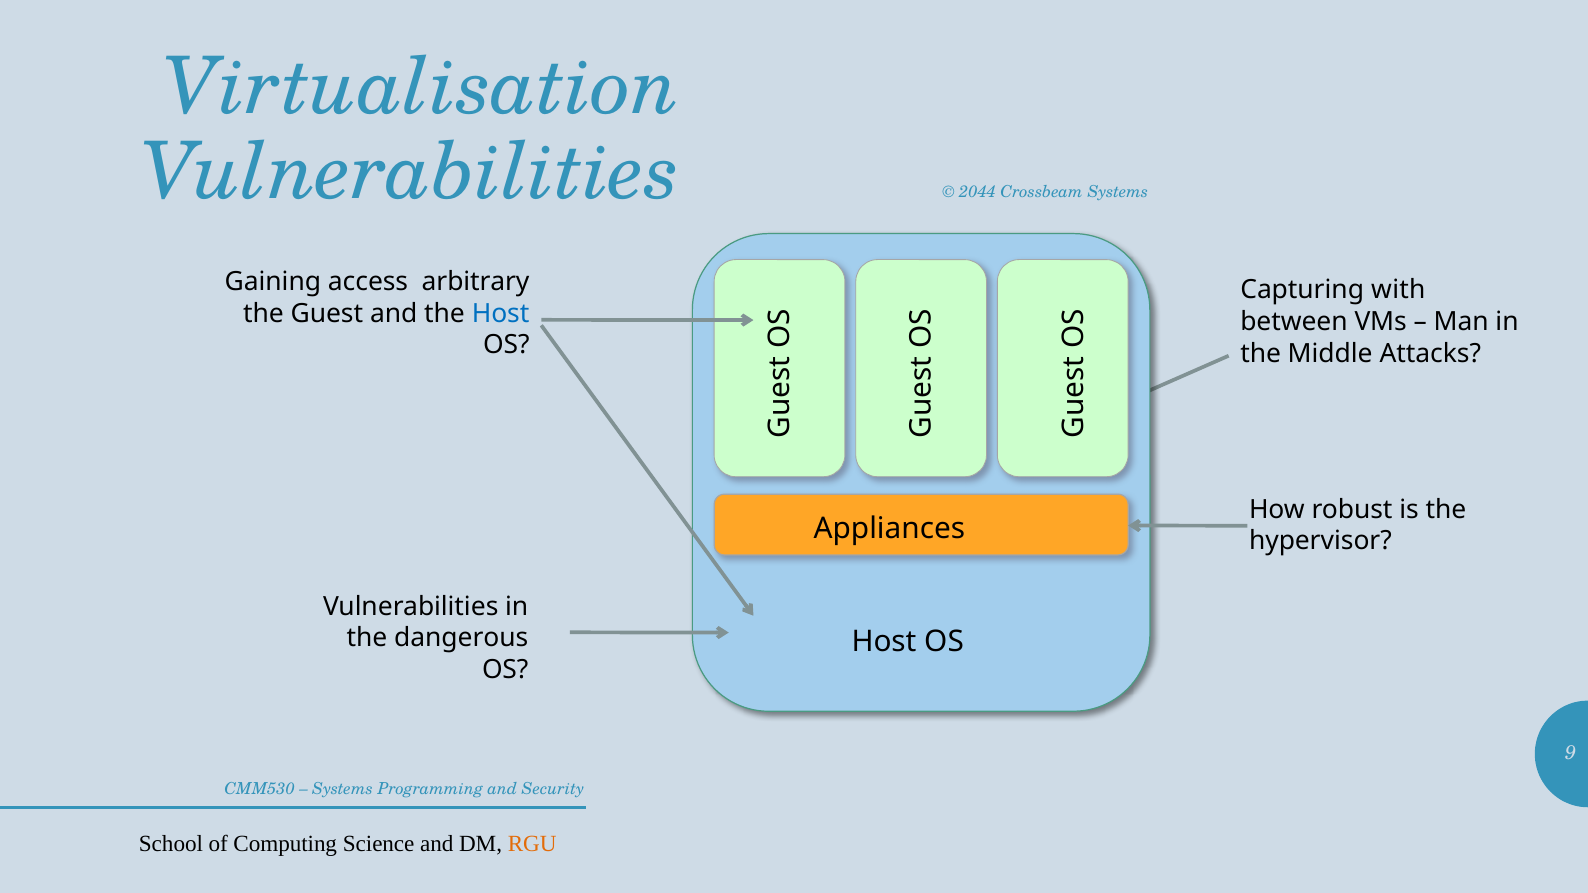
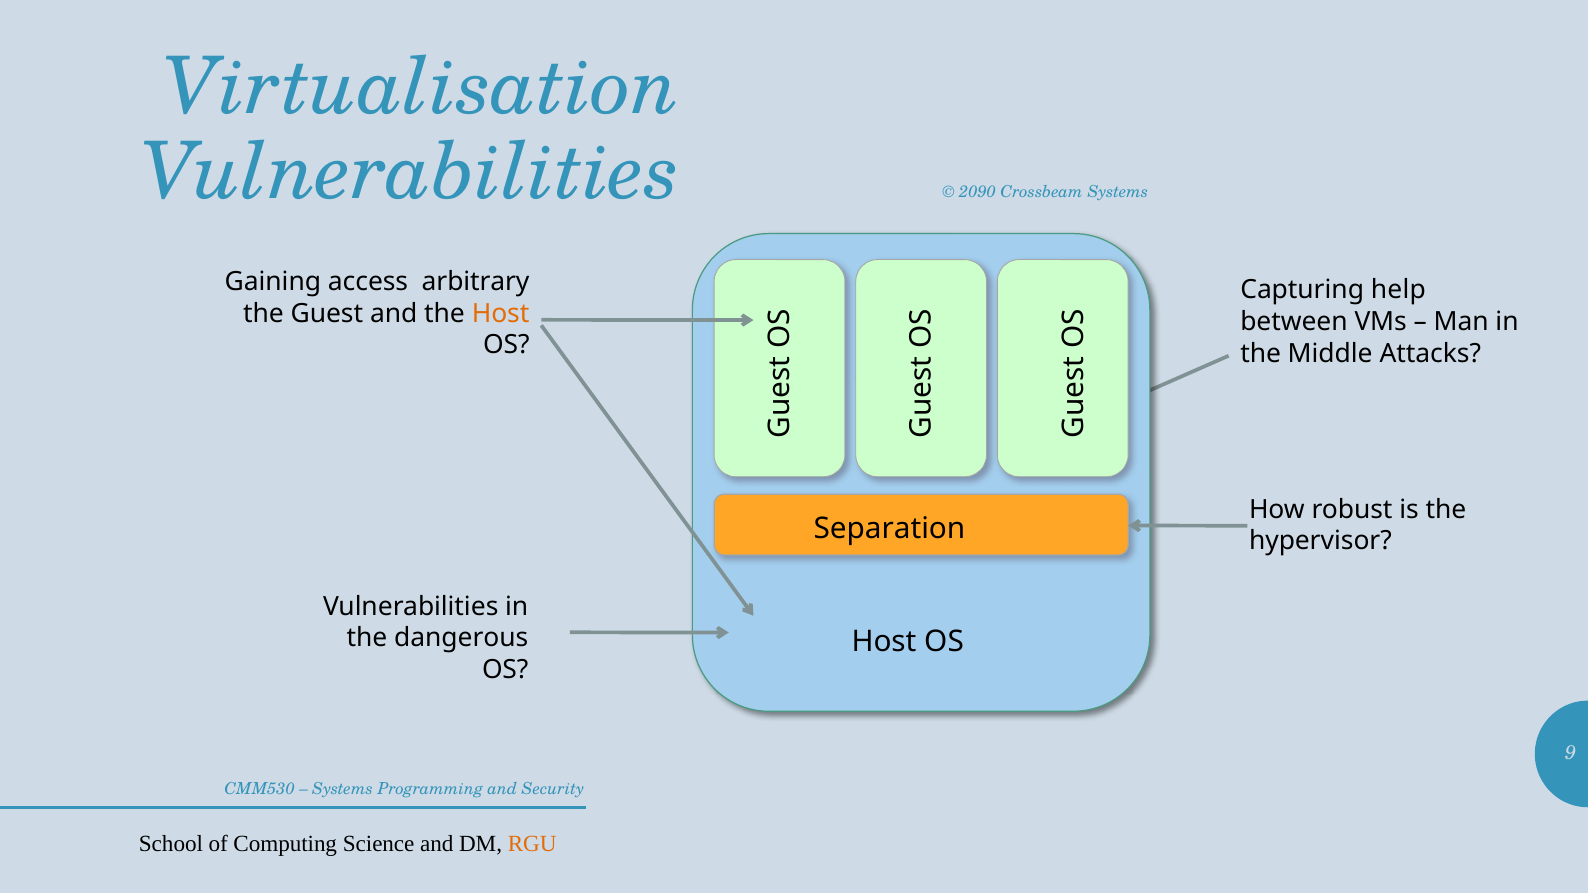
2044: 2044 -> 2090 (978, 192)
with: with -> help (1398, 290)
Host colour: blue -> orange (501, 314)
Appliances: Appliances -> Separation (889, 529)
